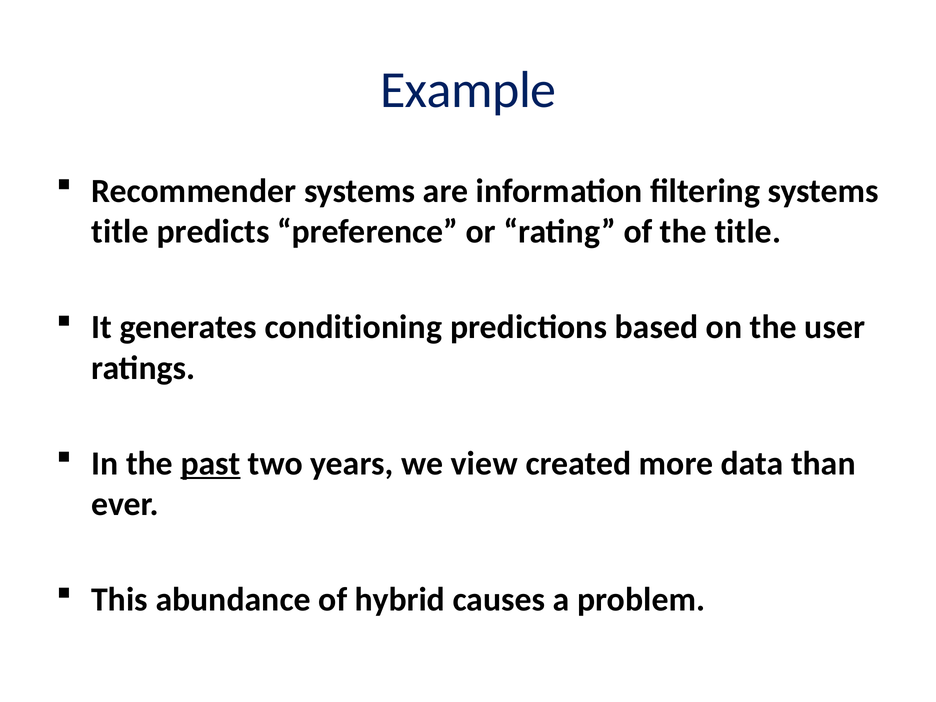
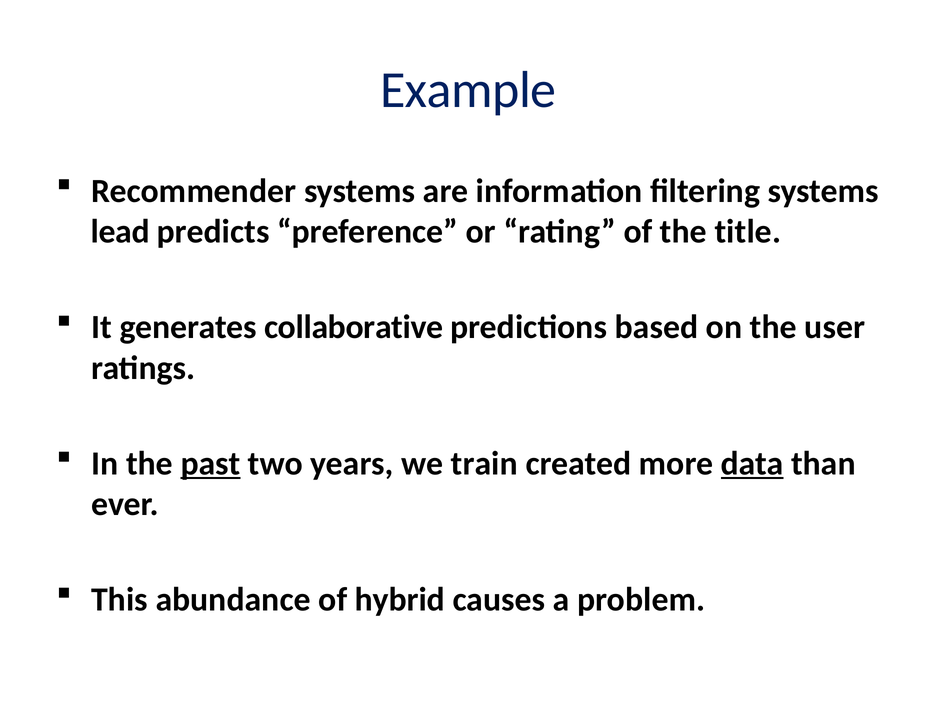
title: title -> lead (120, 232)
conditioning: conditioning -> collaborative (354, 327)
view: view -> train (484, 464)
data underline: none -> present (752, 464)
